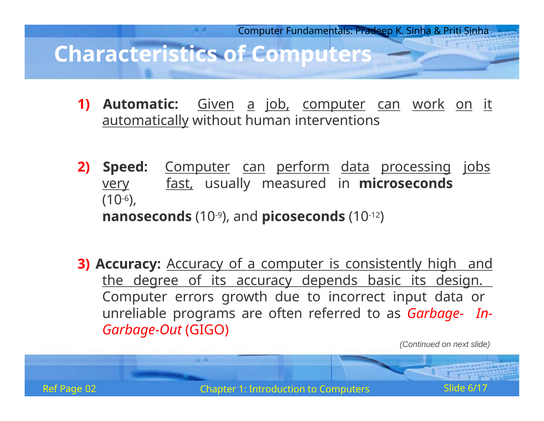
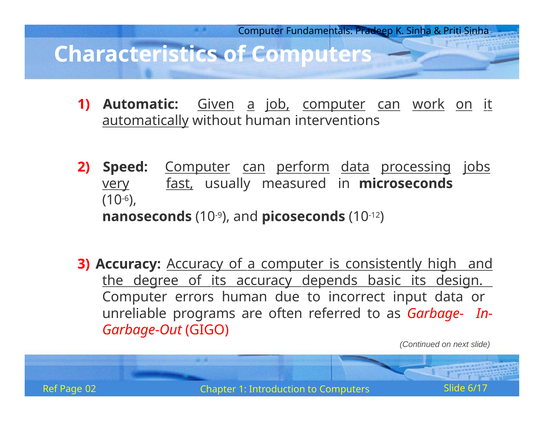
errors growth: growth -> human (245, 297)
